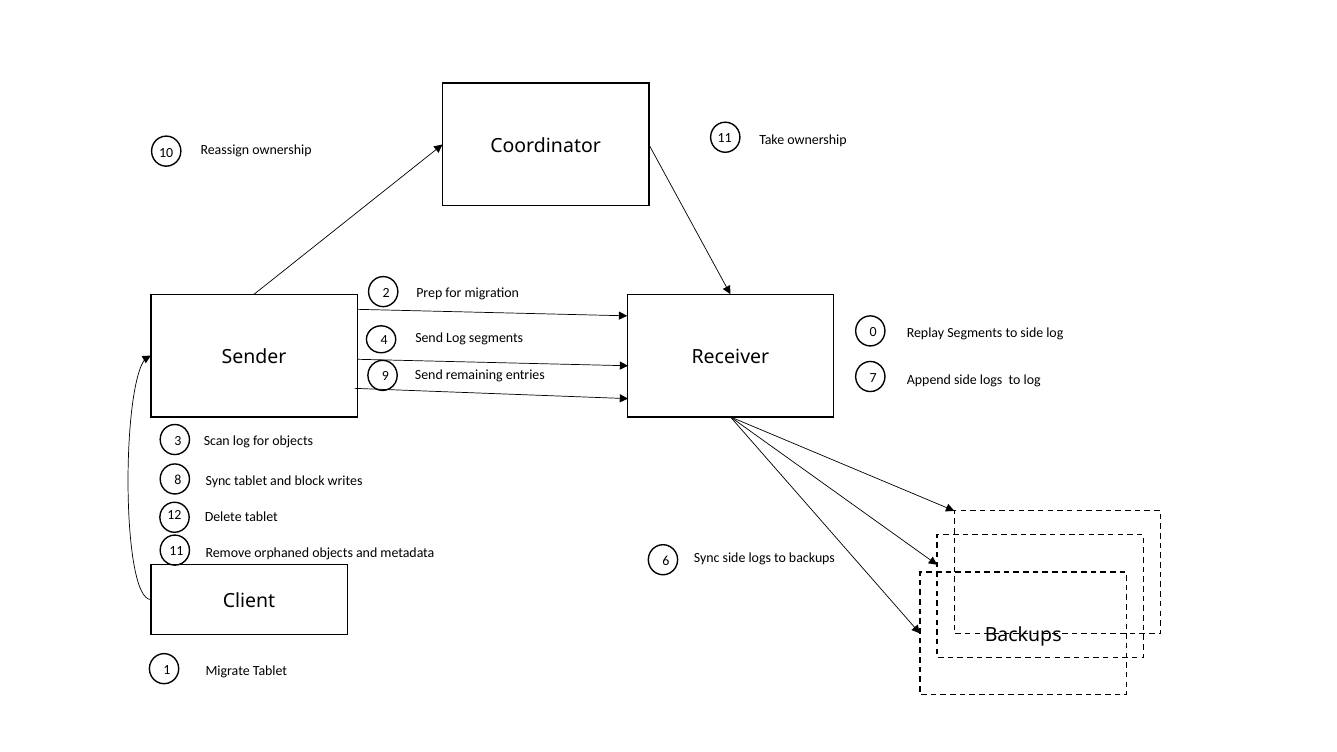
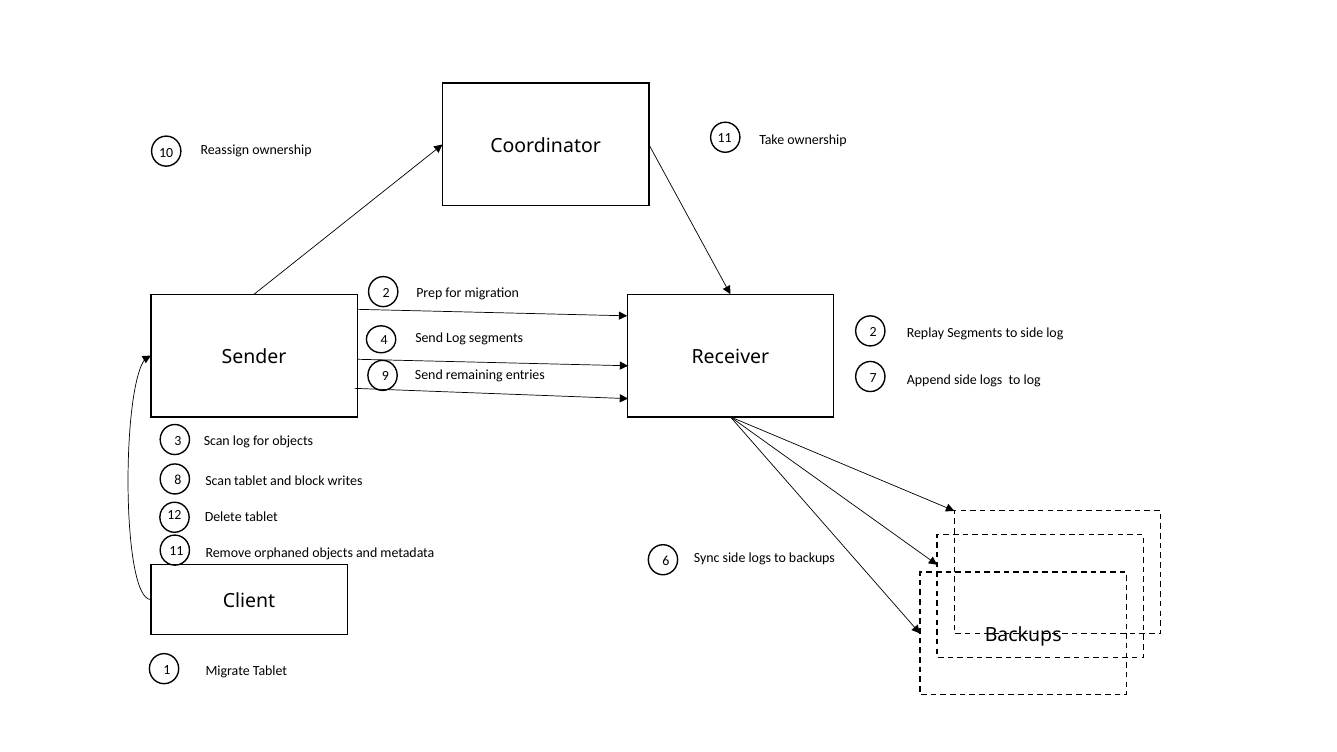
segments 0: 0 -> 2 (873, 332)
8 Sync: Sync -> Scan (218, 481)
